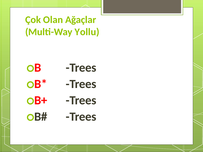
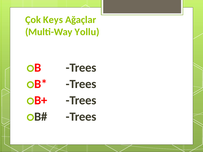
Olan: Olan -> Keys (53, 20)
